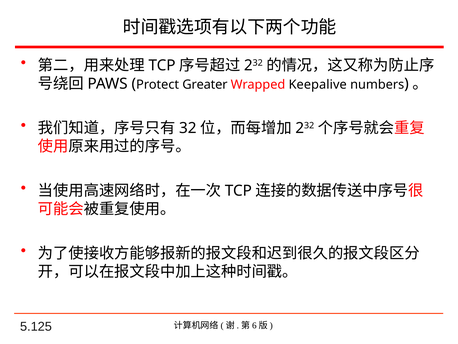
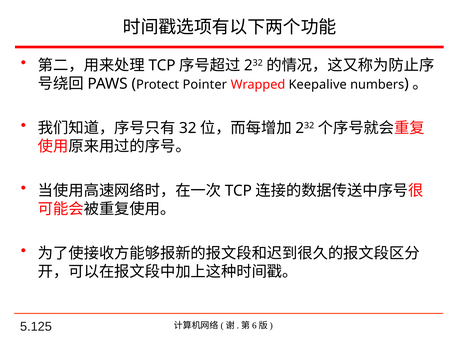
Greater: Greater -> Pointer (205, 84)
